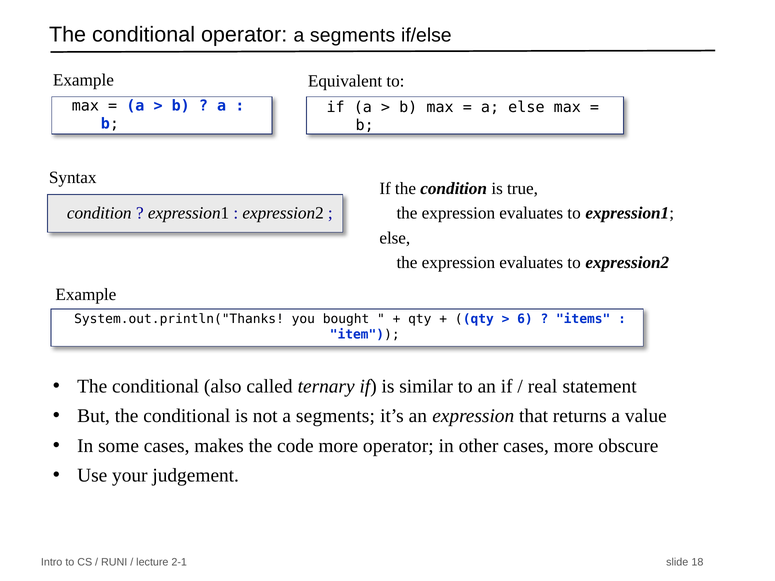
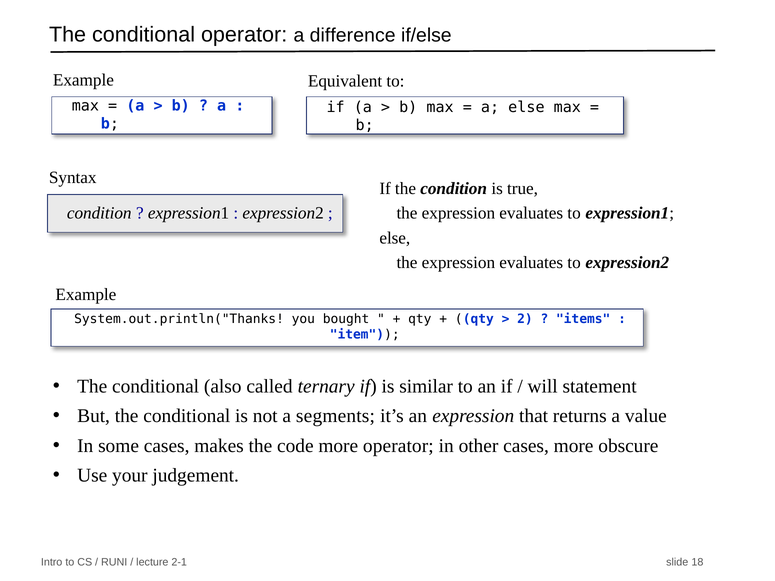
operator a segments: segments -> difference (353, 36)
6: 6 -> 2 (525, 319)
real: real -> will (543, 387)
